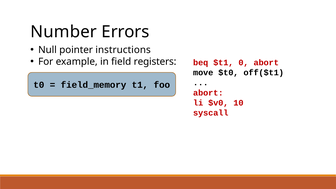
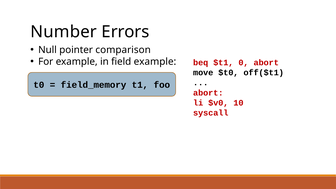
instructions: instructions -> comparison (123, 50)
field registers: registers -> example (155, 62)
